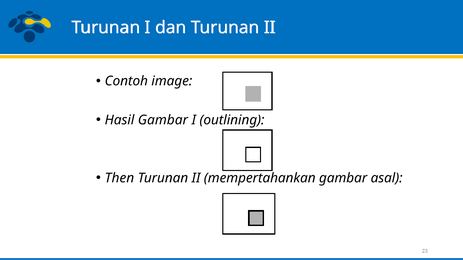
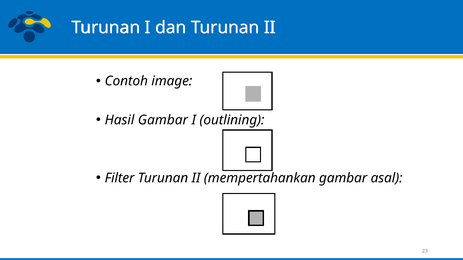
Then: Then -> Filter (120, 178)
